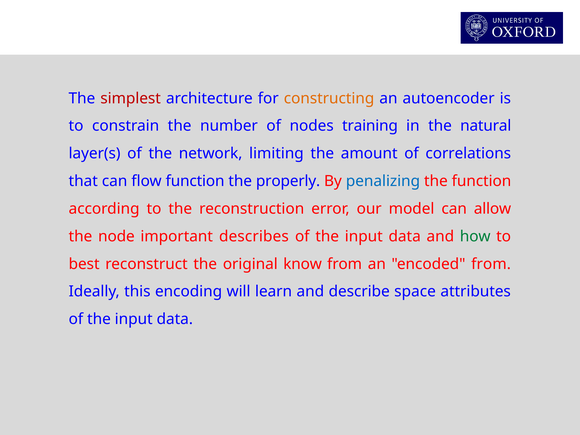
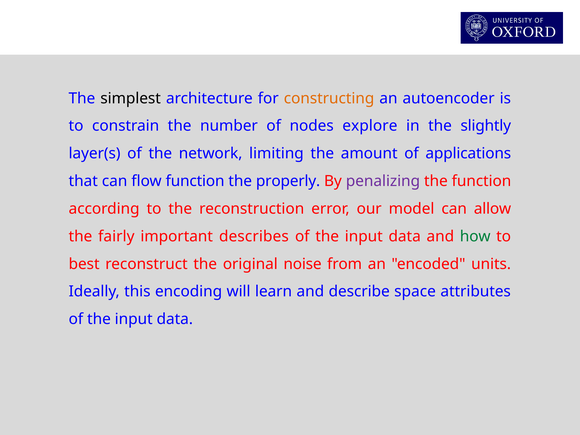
simplest colour: red -> black (131, 98)
training: training -> explore (370, 126)
natural: natural -> slightly (486, 126)
correlations: correlations -> applications (468, 154)
penalizing colour: blue -> purple (383, 181)
node: node -> fairly (116, 236)
know: know -> noise (303, 264)
encoded from: from -> units (491, 264)
